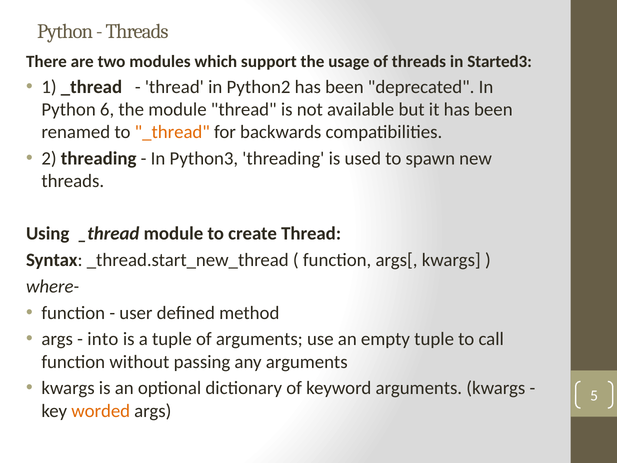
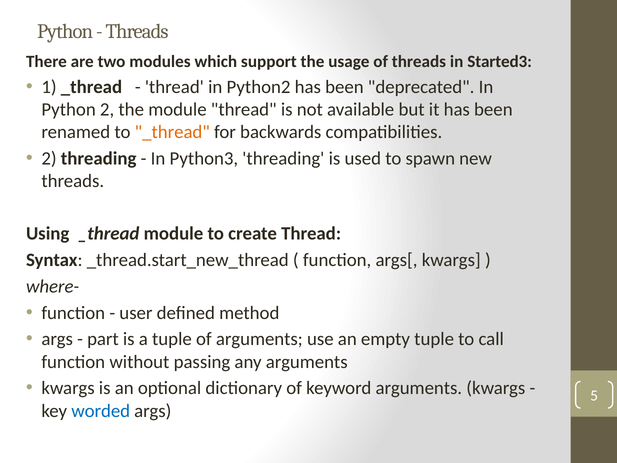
Python 6: 6 -> 2 (107, 109)
into: into -> part (103, 339)
worded colour: orange -> blue (101, 411)
